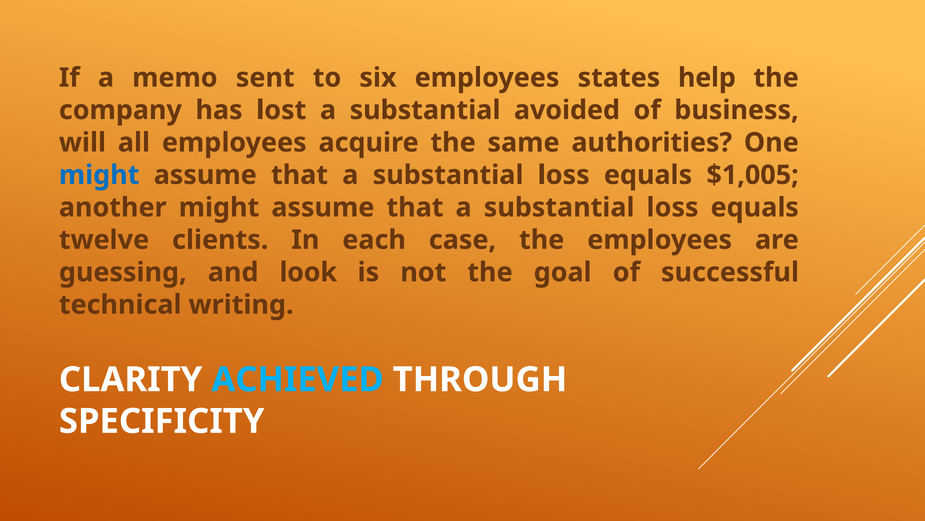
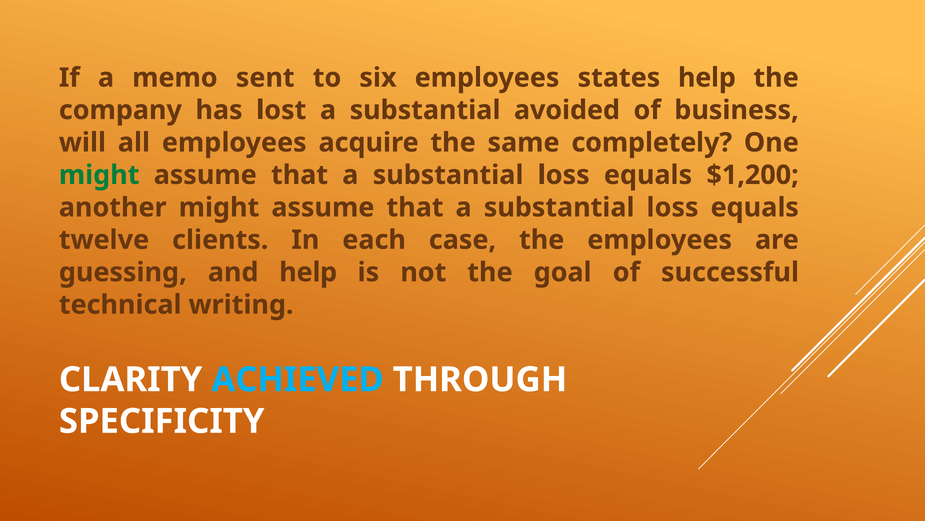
authorities: authorities -> completely (652, 142)
might colour: blue -> green (99, 175)
$1,005: $1,005 -> $1,200 (753, 175)
and look: look -> help (308, 272)
